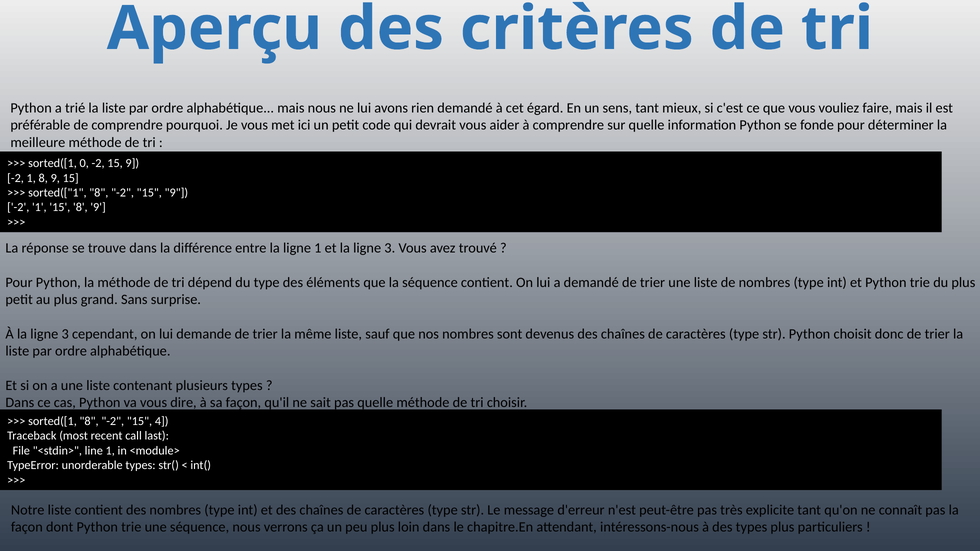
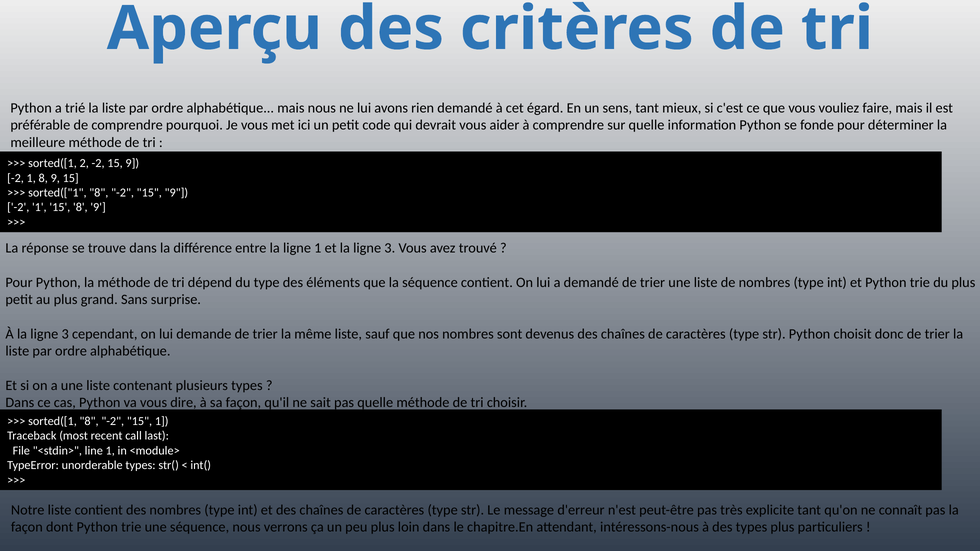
0: 0 -> 2 (84, 163)
15 4: 4 -> 1 (162, 421)
